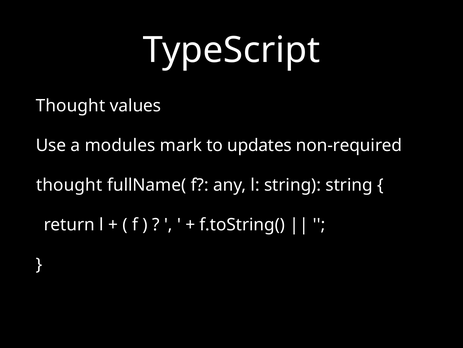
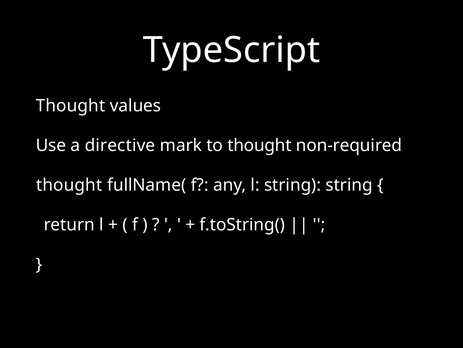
modules: modules -> directive (120, 145)
to updates: updates -> thought (260, 145)
